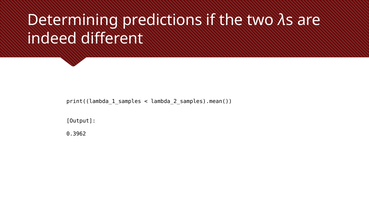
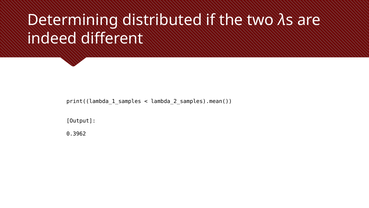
predictions: predictions -> distributed (162, 20)
